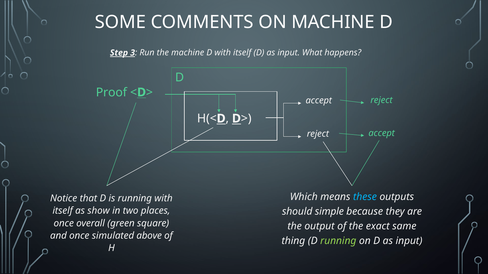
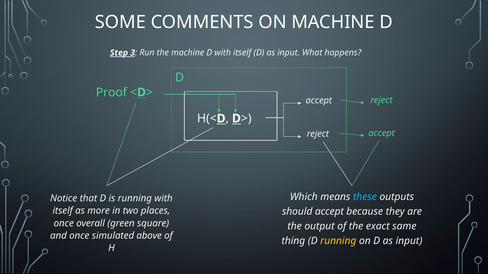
show: show -> more (99, 211)
should simple: simple -> accept (329, 212)
running colour: light green -> yellow (338, 241)
